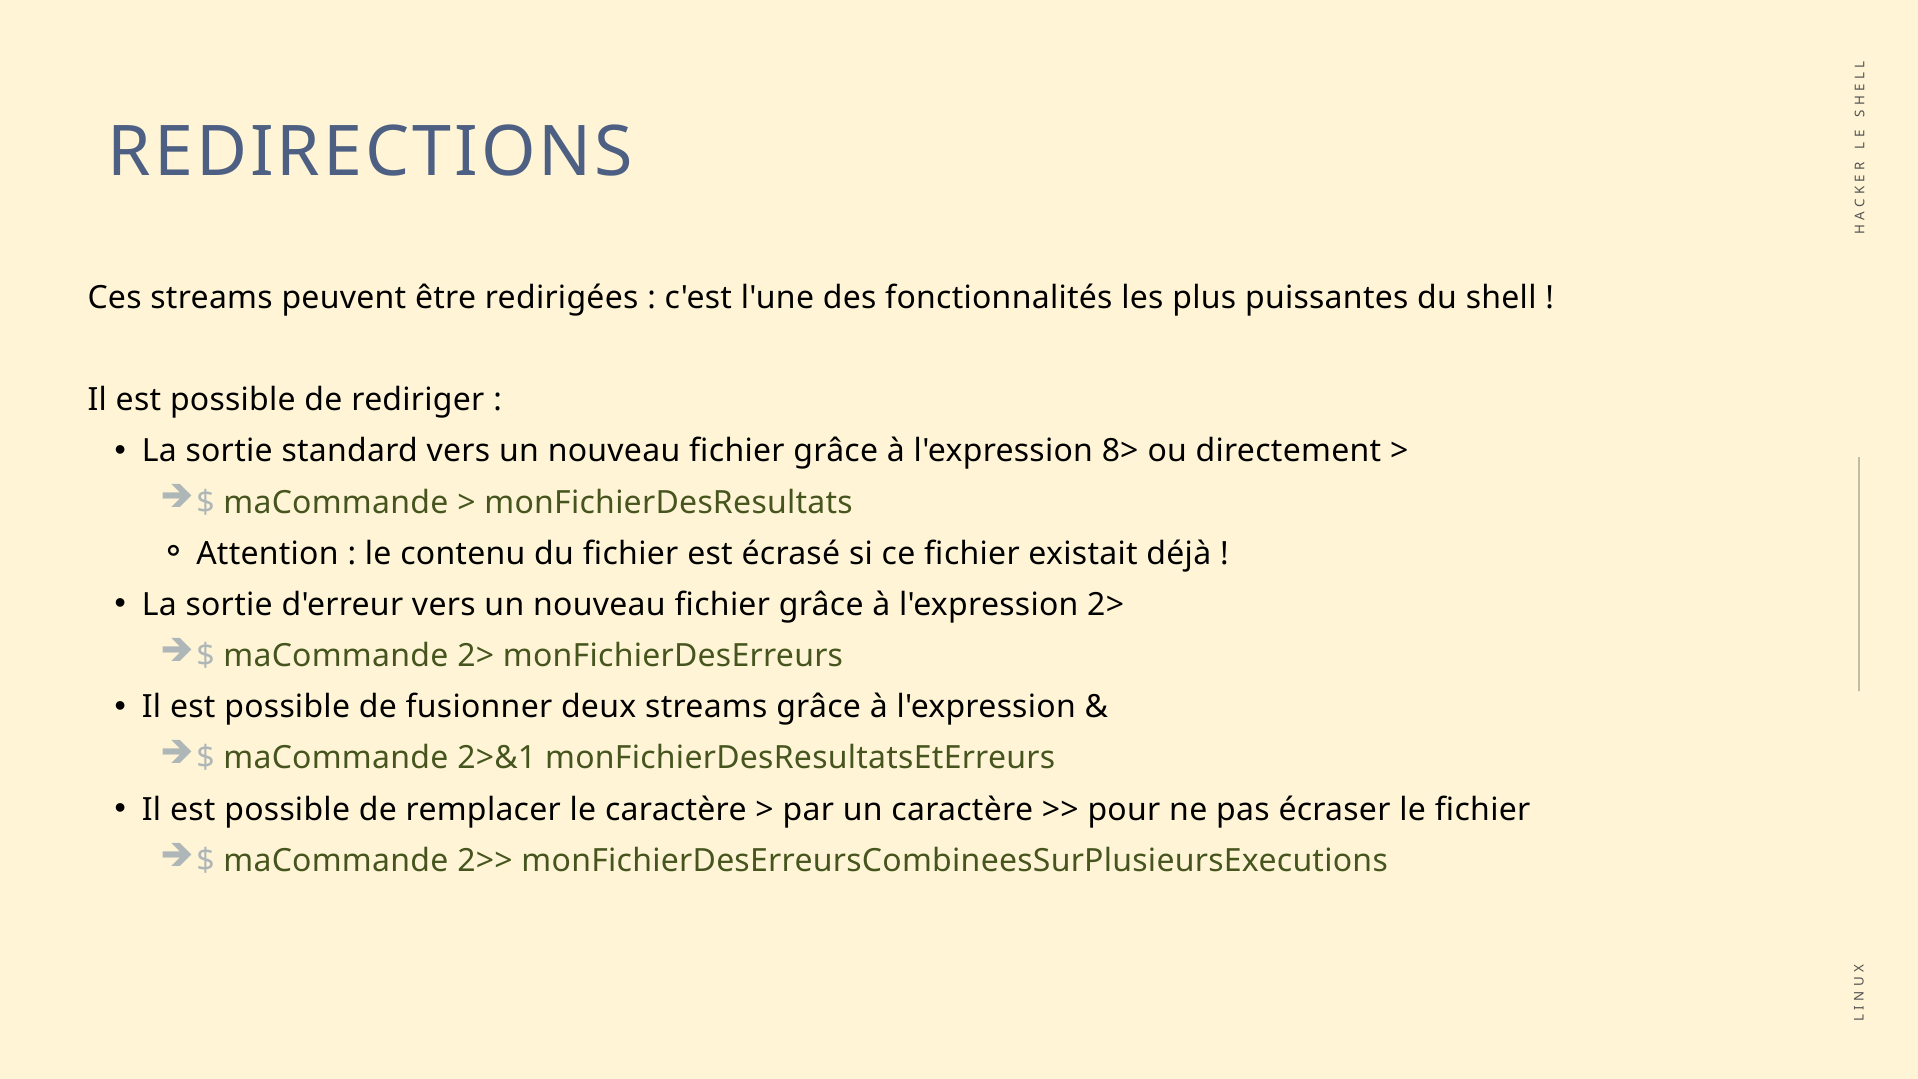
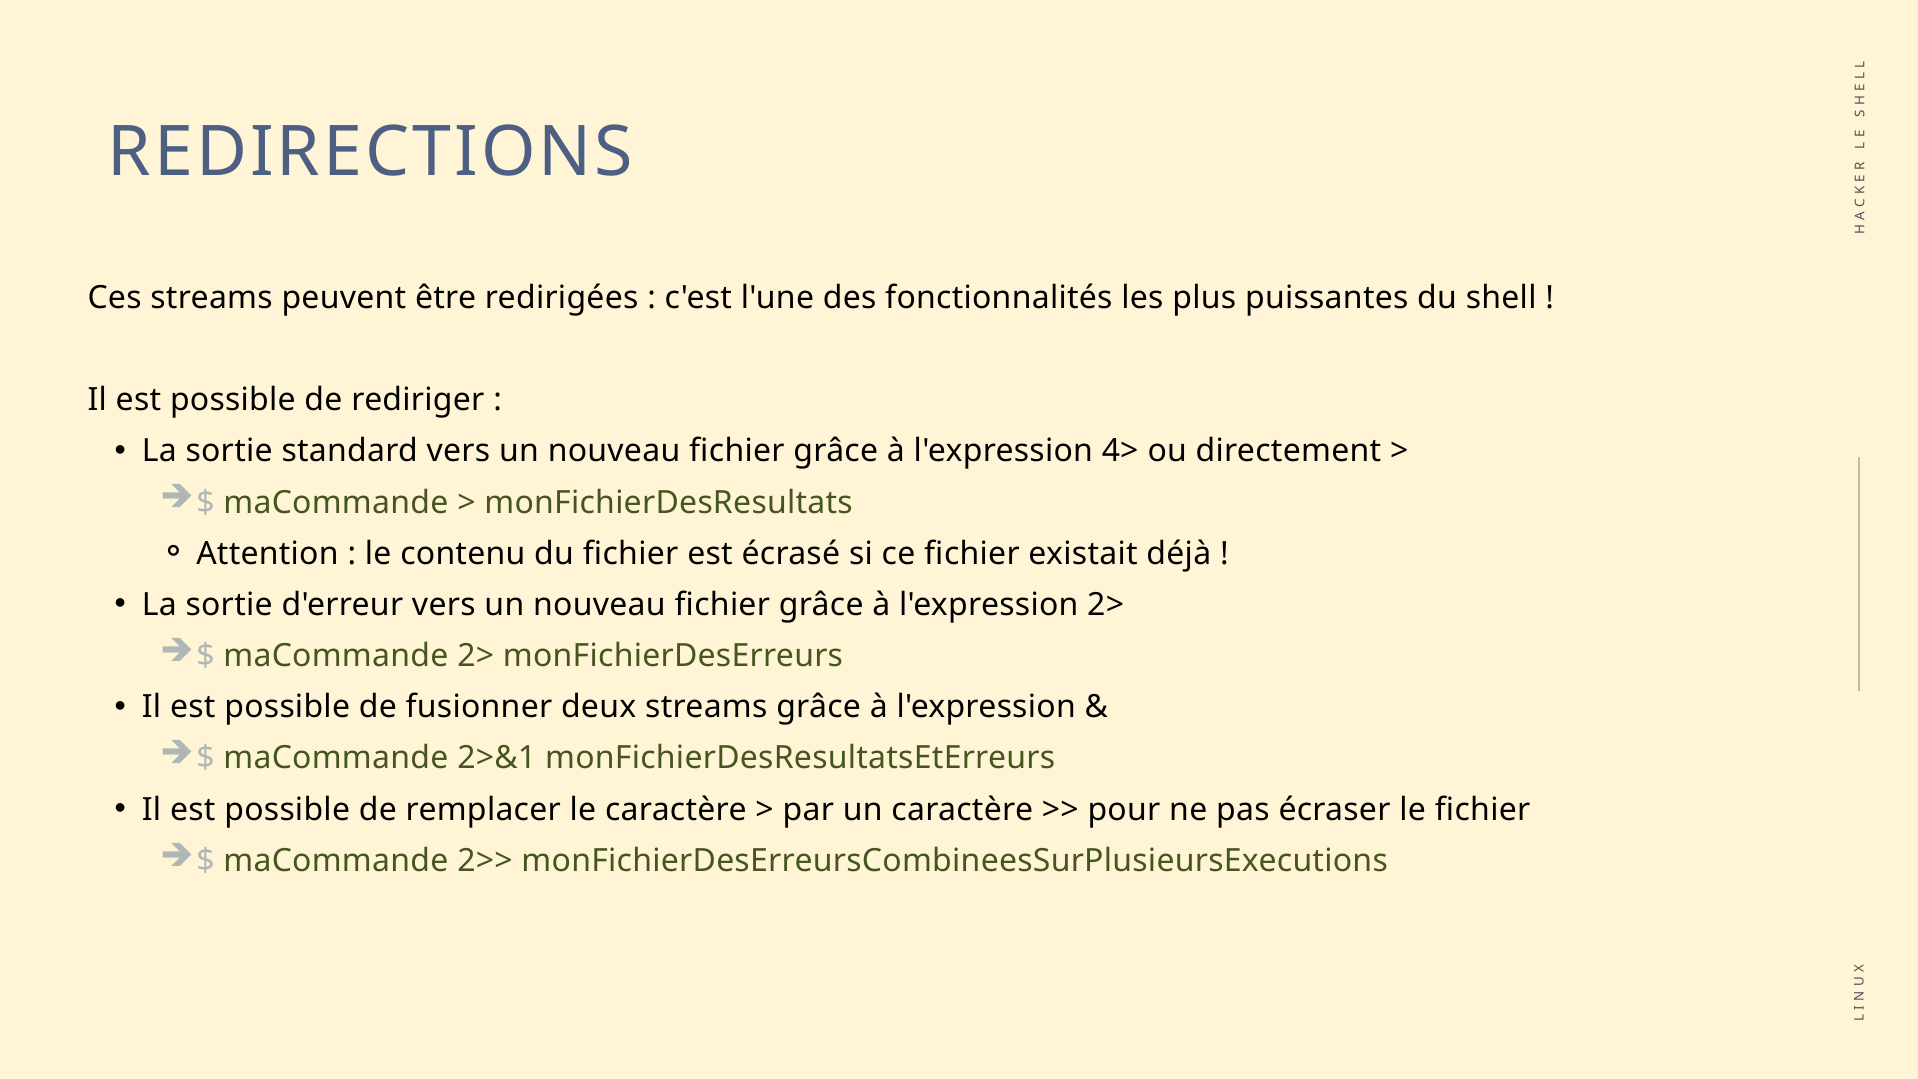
8>: 8> -> 4> (1120, 451)
